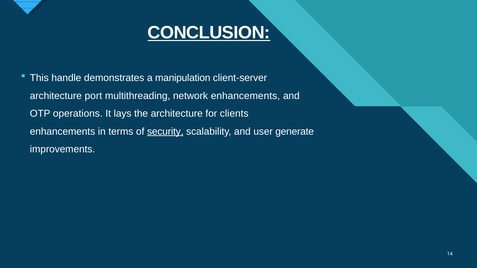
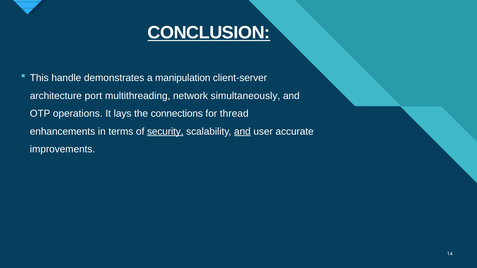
network enhancements: enhancements -> simultaneously (245, 96)
the architecture: architecture -> connections (177, 114)
clients: clients -> thread (234, 114)
and underline: none -> present (242, 132)
generate: generate -> accurate (295, 132)
